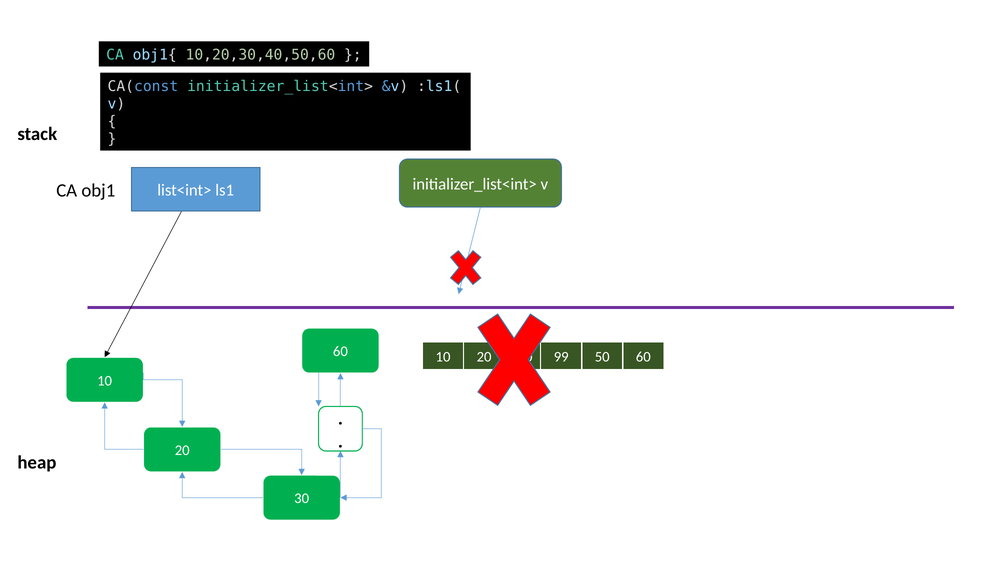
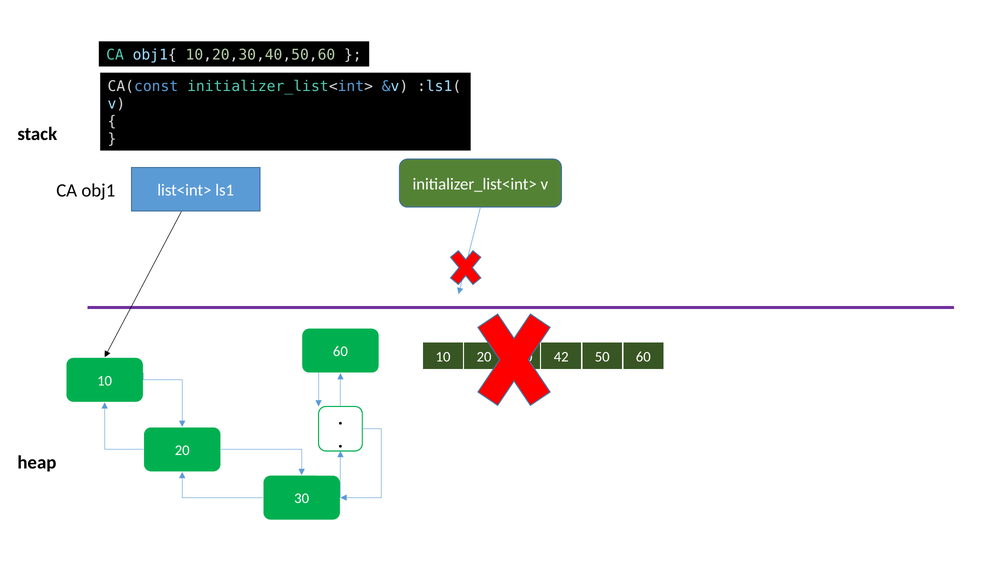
99: 99 -> 42 (561, 357)
